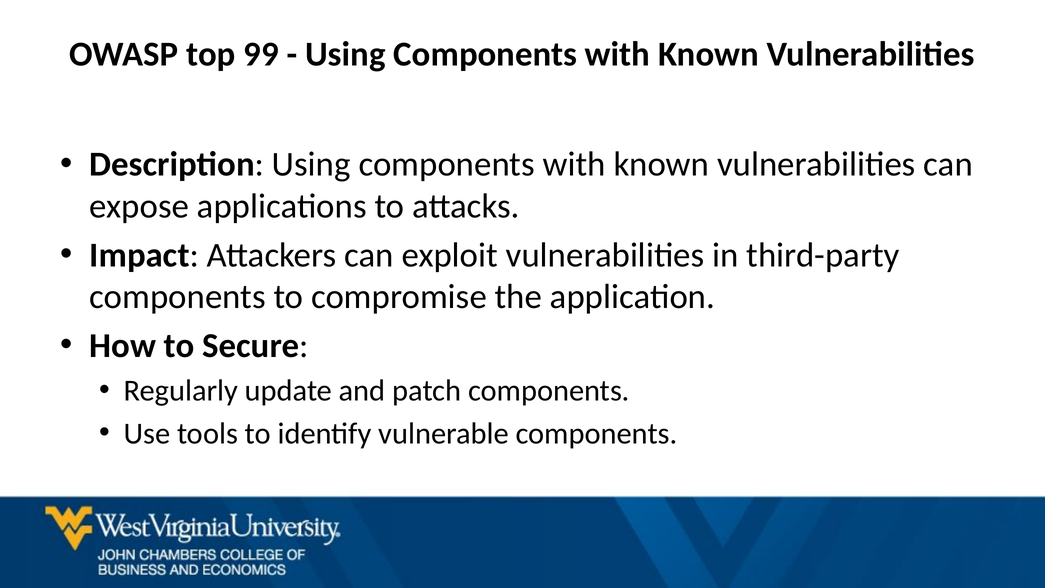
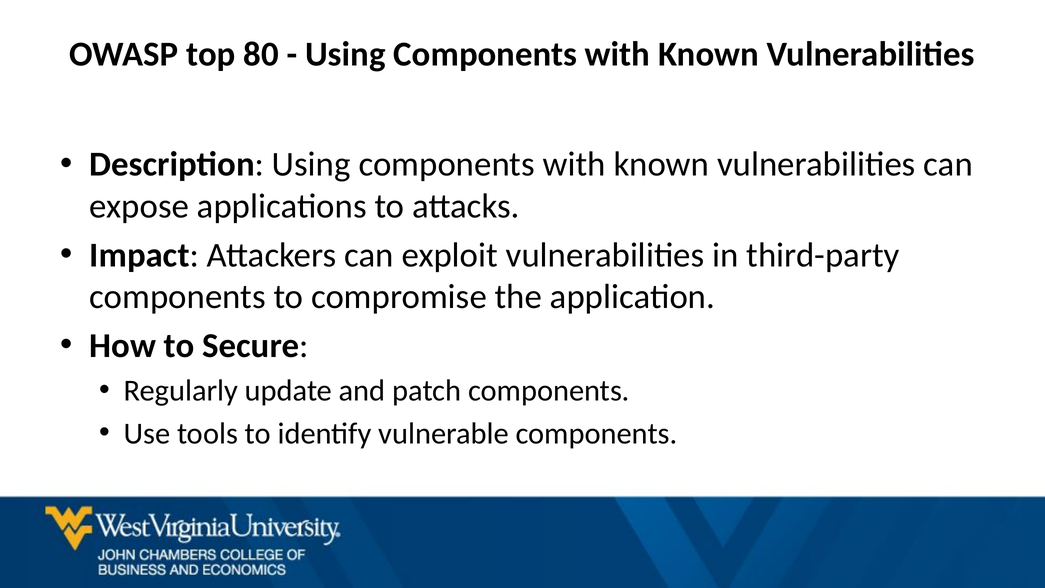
99: 99 -> 80 (261, 54)
